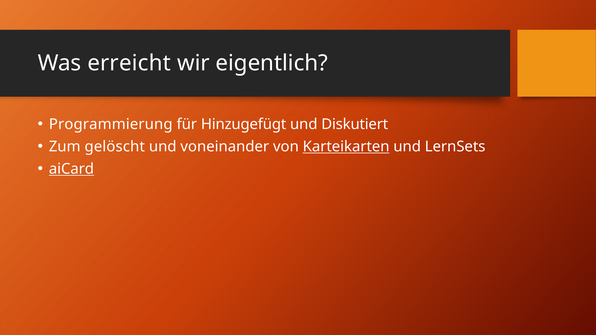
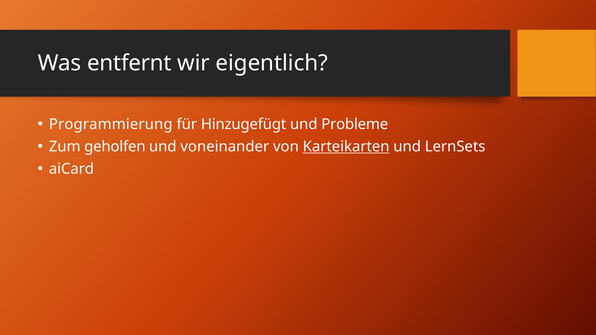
erreicht: erreicht -> entfernt (129, 63)
Diskutiert: Diskutiert -> Probleme (355, 124)
gelöscht: gelöscht -> geholfen (115, 147)
aiCard underline: present -> none (71, 169)
